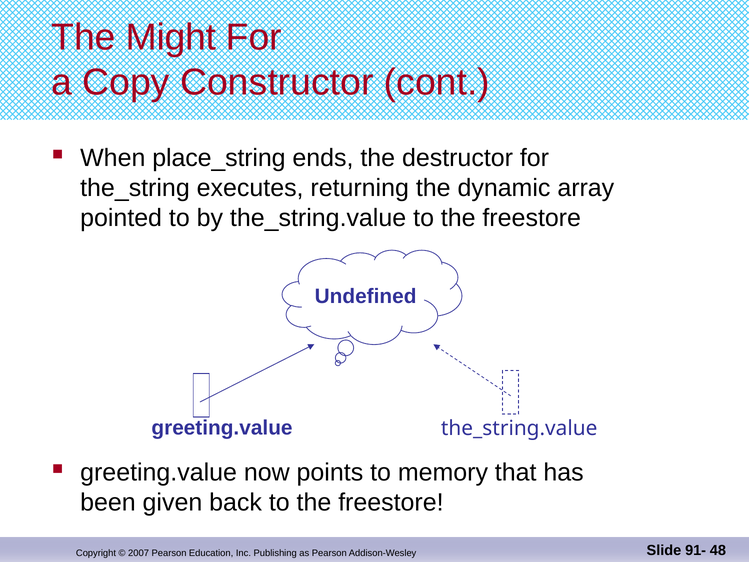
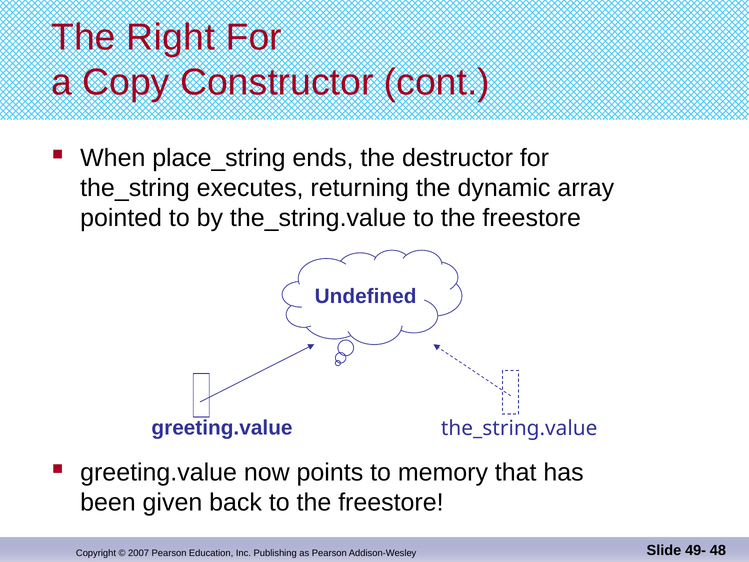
Might: Might -> Right (171, 38)
91-: 91- -> 49- (696, 550)
